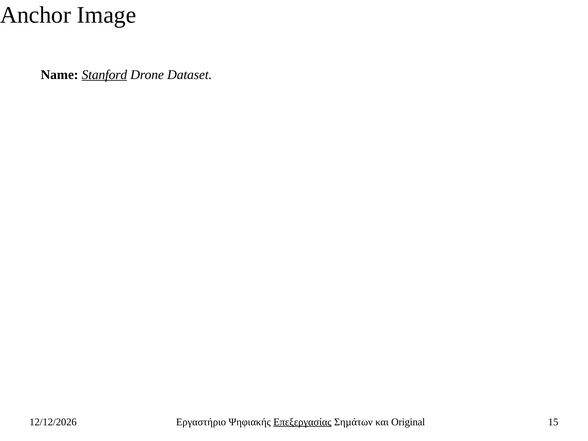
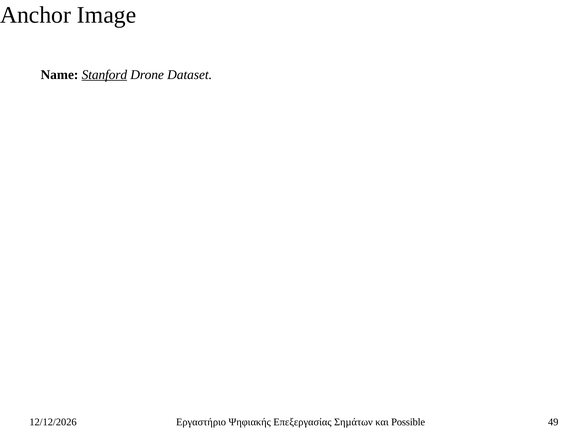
Επεξεργασίας underline: present -> none (302, 422)
Original: Original -> Possible (408, 422)
15: 15 -> 49 (553, 422)
